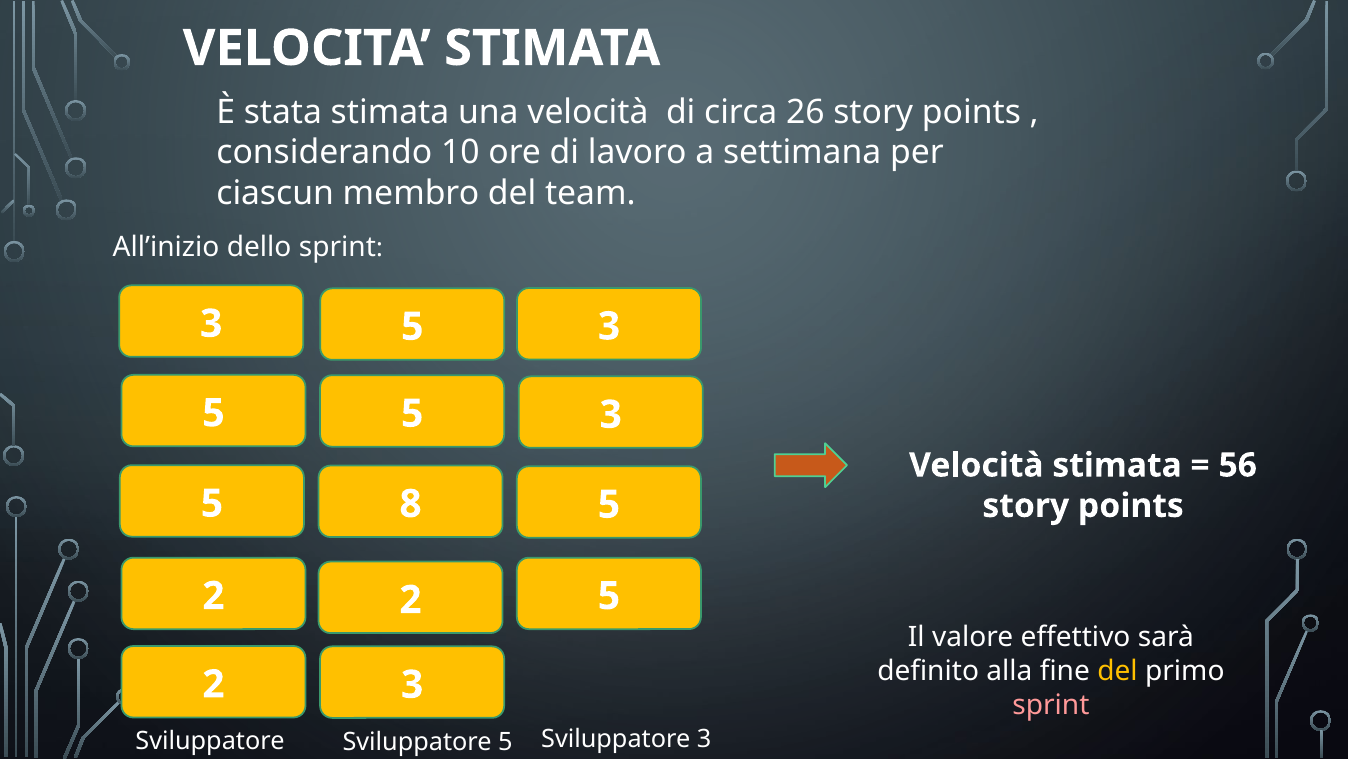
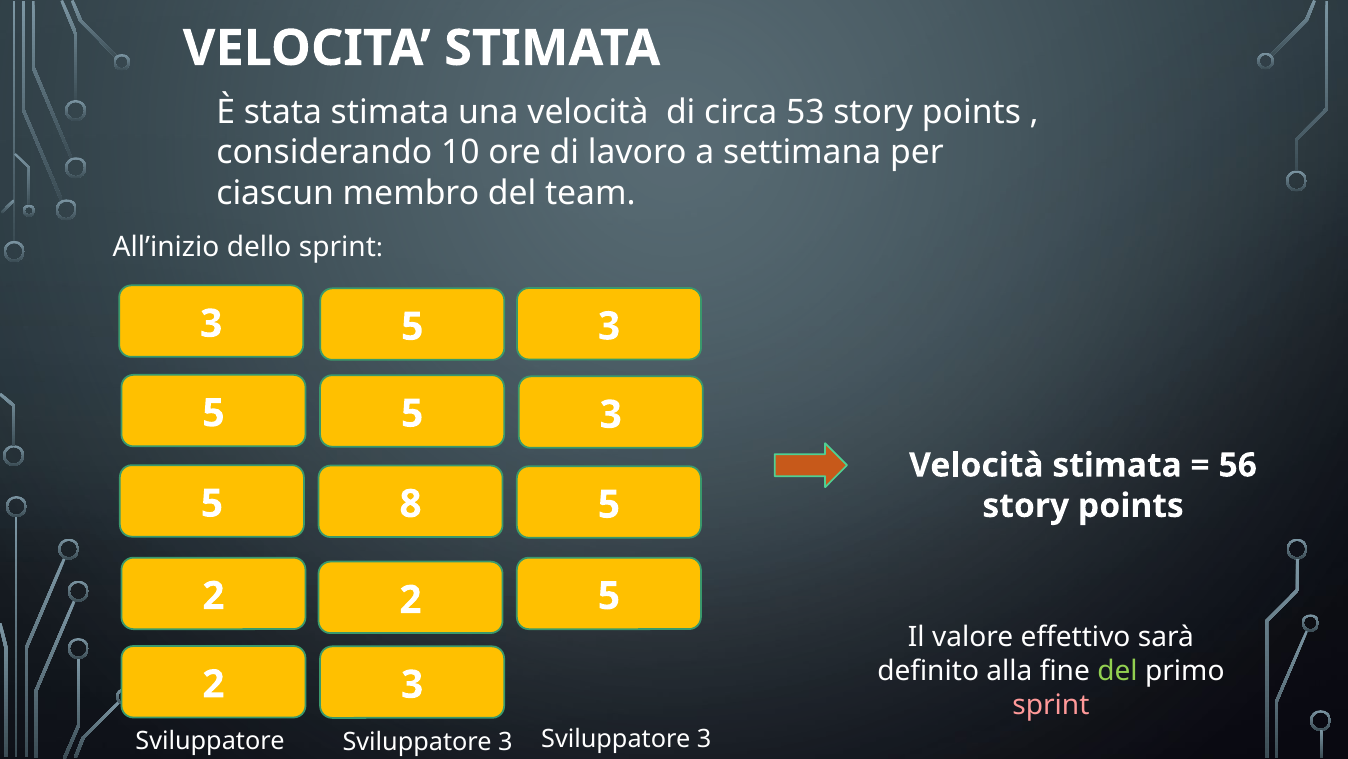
26: 26 -> 53 (805, 112)
del colour: yellow -> light green (1117, 670)
5: 5 -> 3 (505, 741)
